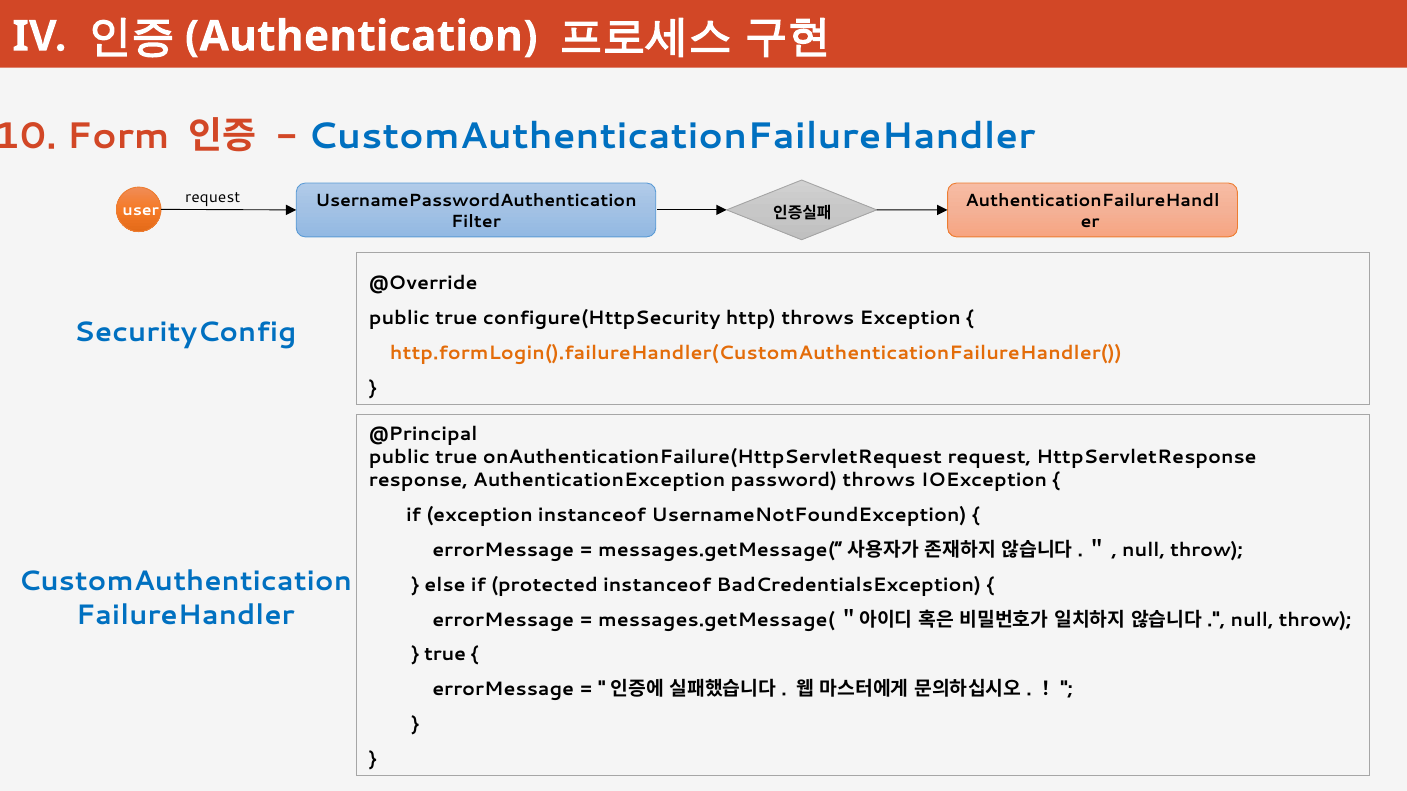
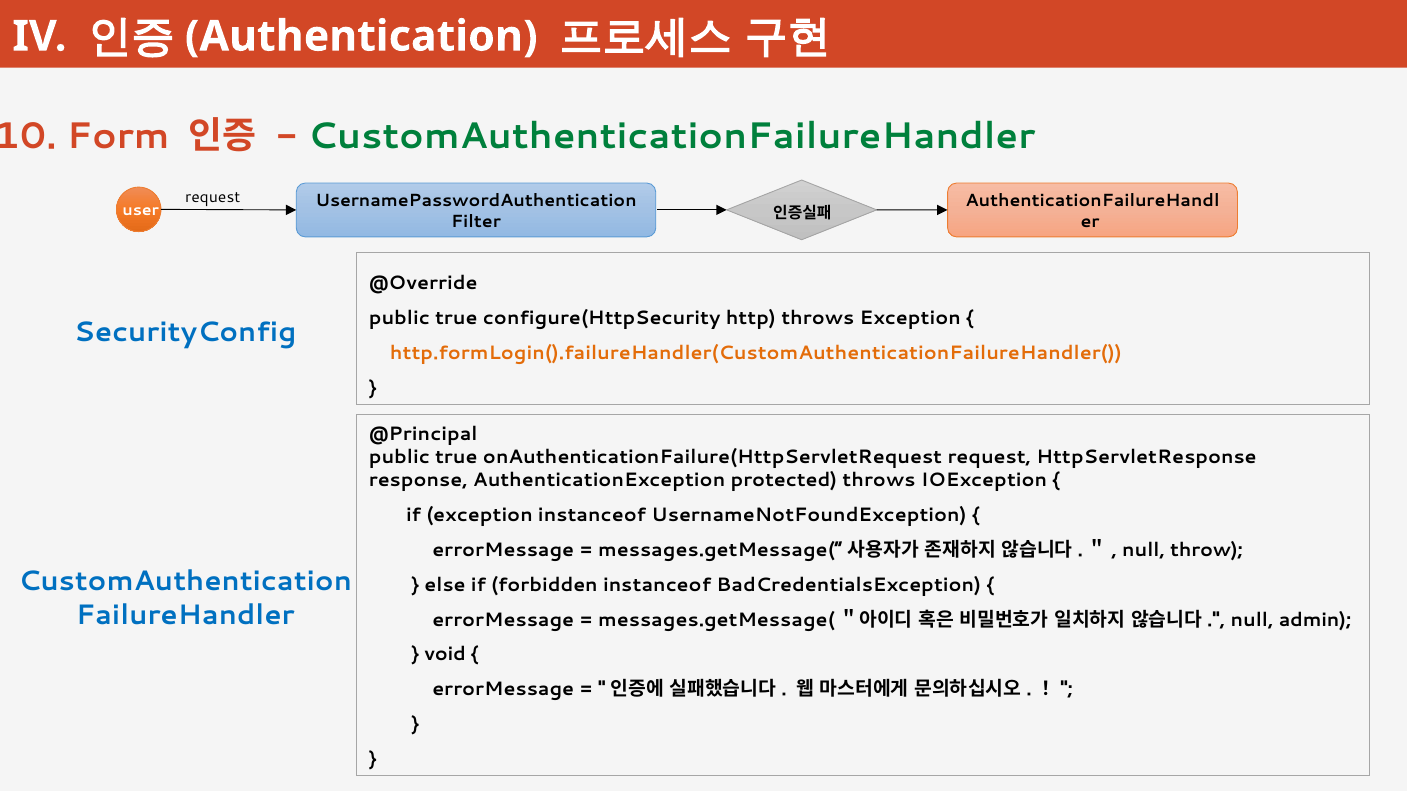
CustomAuthenticationFailureHandler colour: blue -> green (672, 136)
password: password -> protected (784, 481)
protected: protected -> forbidden (544, 585)
throw: throw -> admin (1315, 620)
true: true -> void (445, 655)
